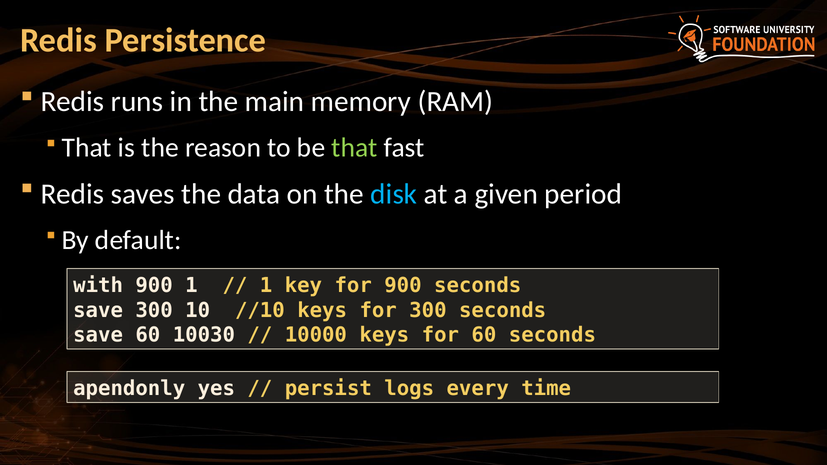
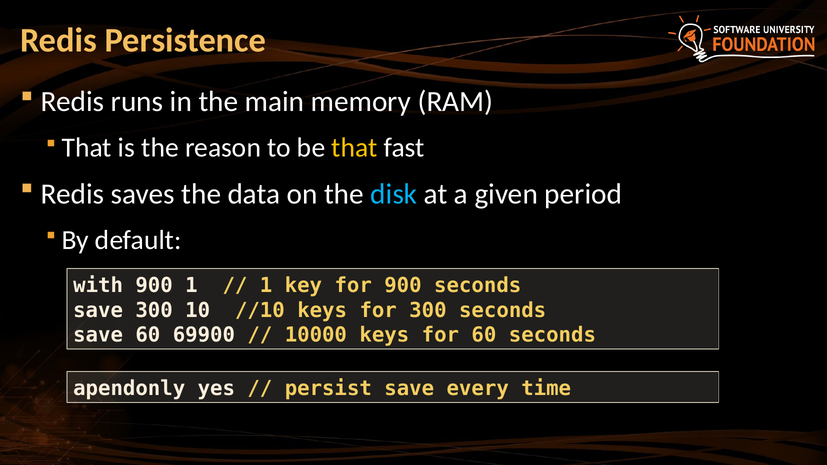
that colour: light green -> yellow (354, 148)
10030: 10030 -> 69900 (204, 335)
persist logs: logs -> save (409, 389)
